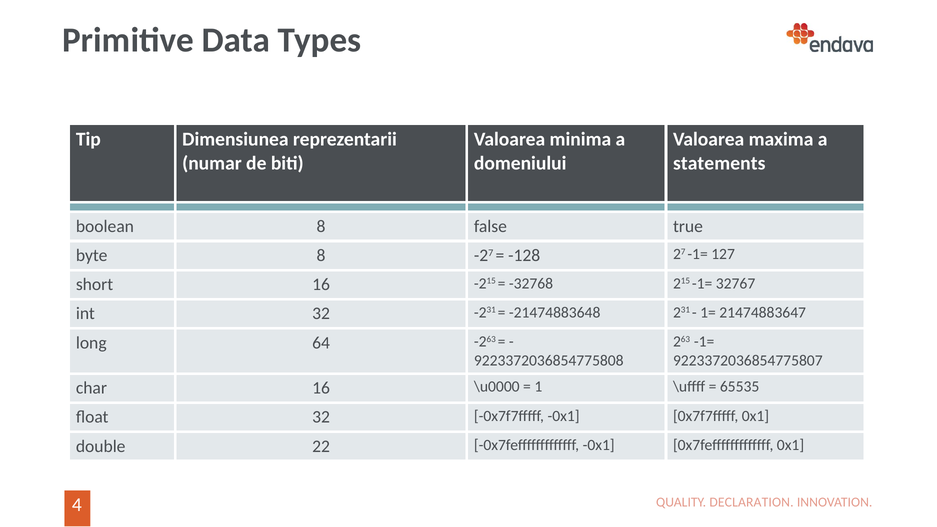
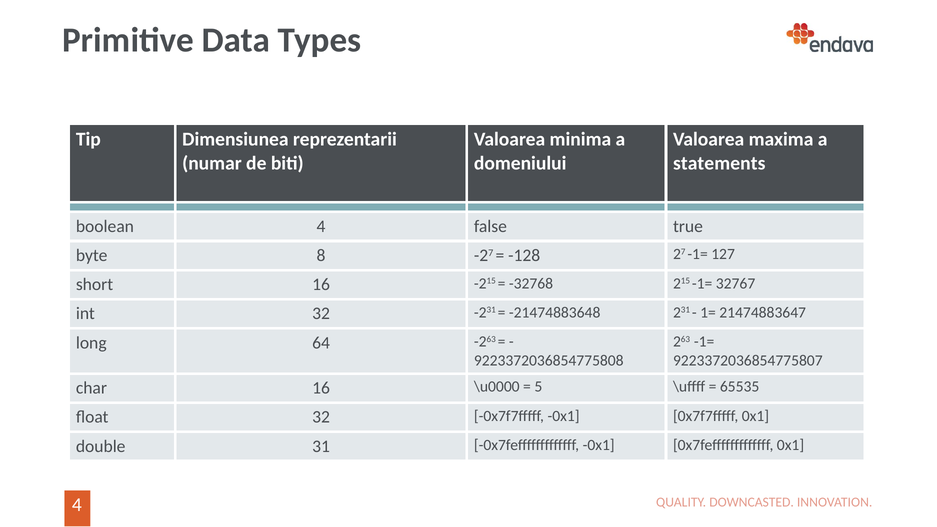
boolean 8: 8 -> 4 (321, 226)
1: 1 -> 5 (538, 387)
22: 22 -> 31 (321, 446)
DECLARATION: DECLARATION -> DOWNCASTED (752, 502)
